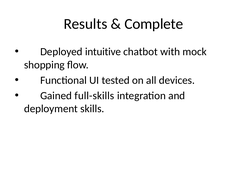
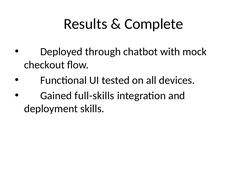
intuitive: intuitive -> through (103, 52)
shopping: shopping -> checkout (44, 65)
